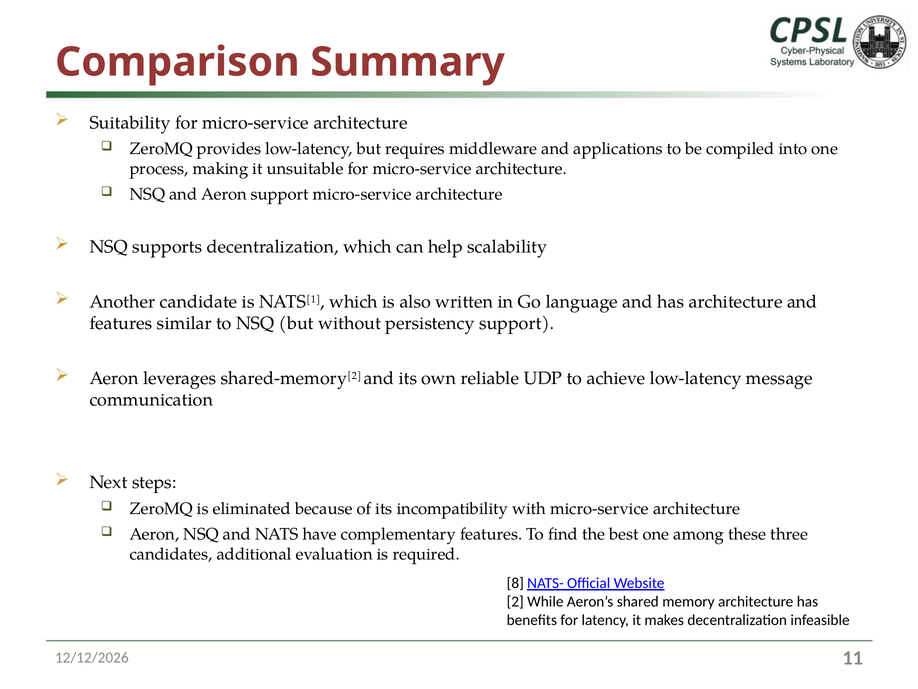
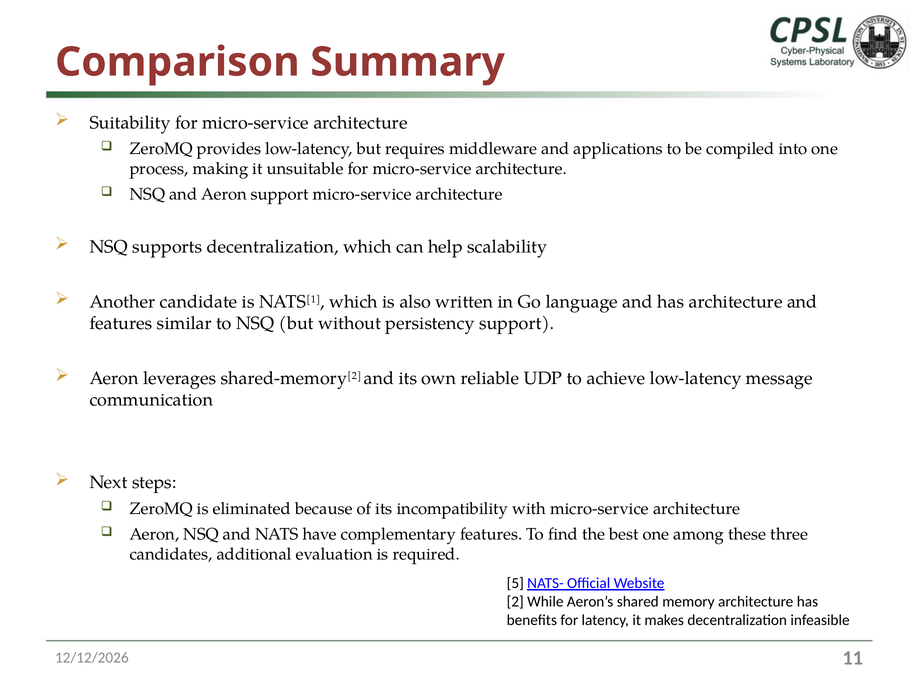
8: 8 -> 5 (515, 583)
